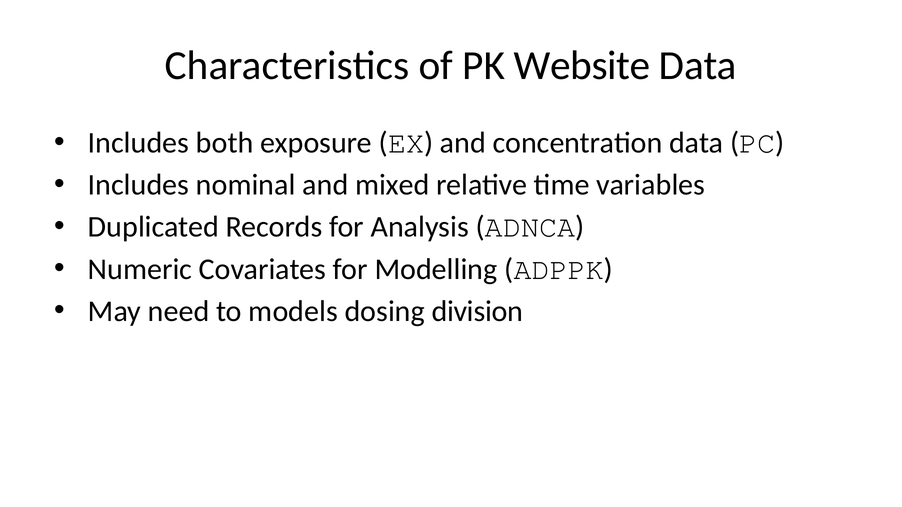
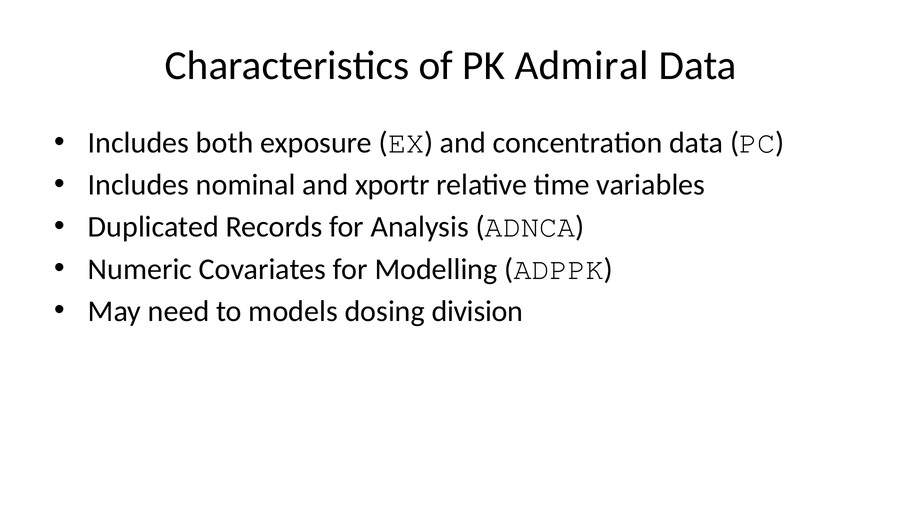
Website: Website -> Admiral (582, 65)
mixed: mixed -> xportr (392, 185)
